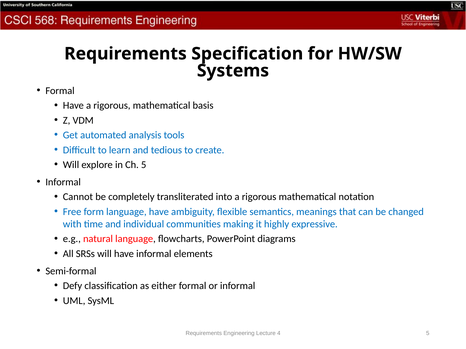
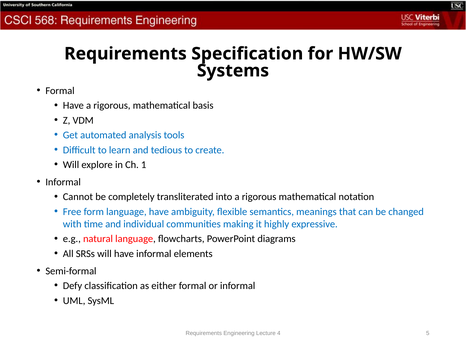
Ch 5: 5 -> 1 (144, 165)
